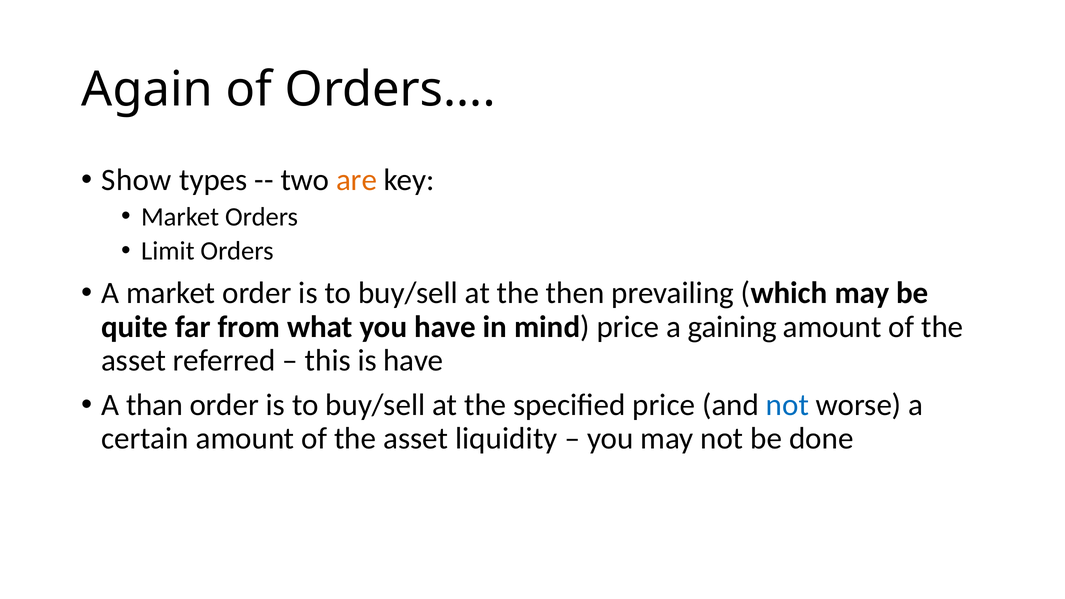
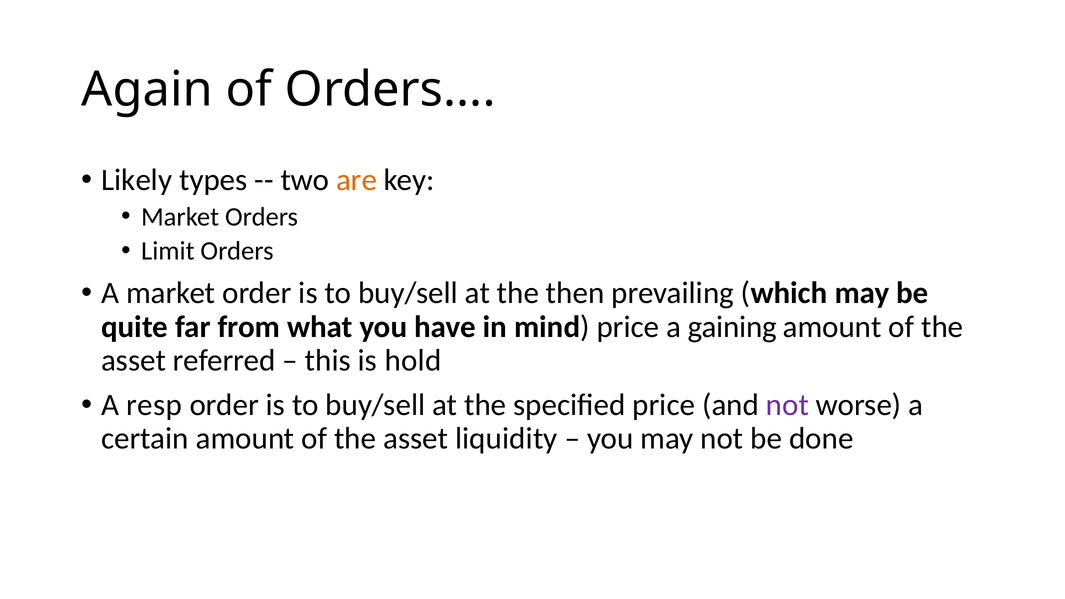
Show: Show -> Likely (137, 180)
is have: have -> hold (413, 360)
than: than -> resp (154, 405)
not colour: blue -> purple (787, 405)
